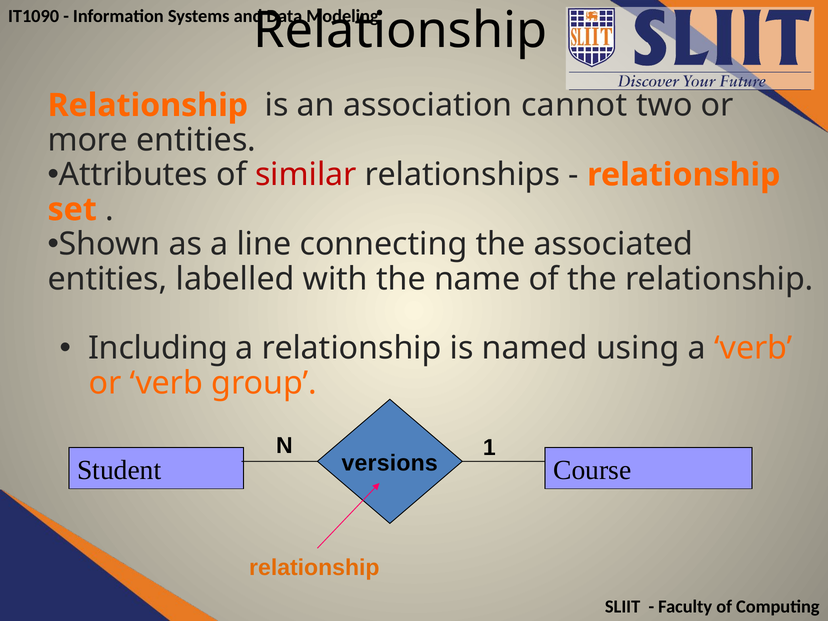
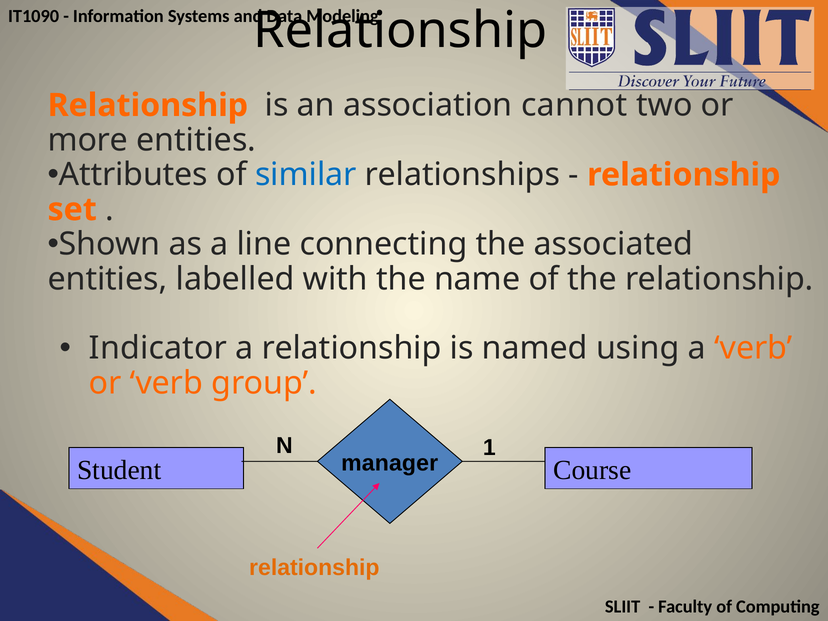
similar colour: red -> blue (306, 175)
Including: Including -> Indicator (158, 348)
versions: versions -> manager (390, 463)
